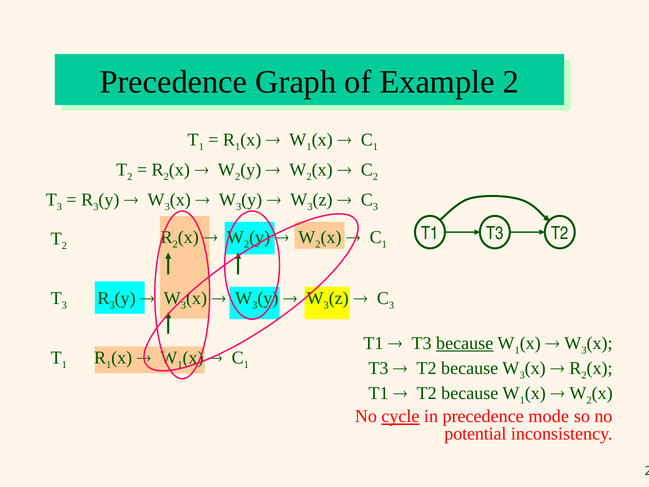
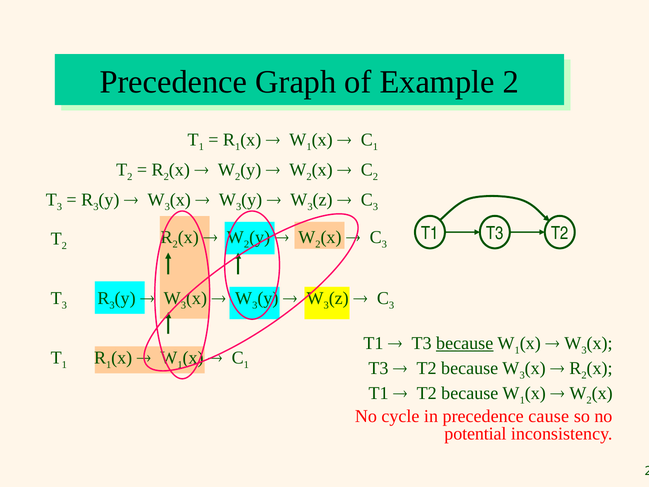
1: 1 -> 3 (384, 244)
cycle underline: present -> none (400, 416)
mode: mode -> cause (549, 416)
